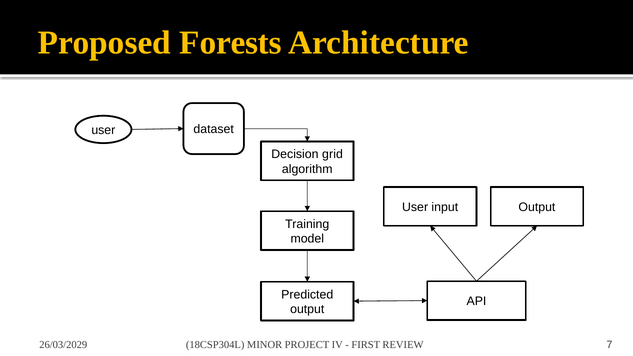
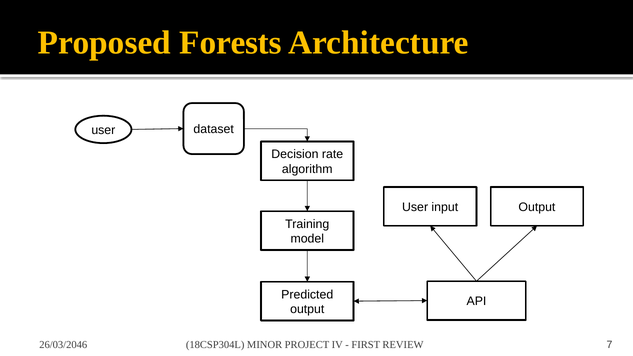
grid: grid -> rate (333, 154)
26/03/2029: 26/03/2029 -> 26/03/2046 (63, 345)
